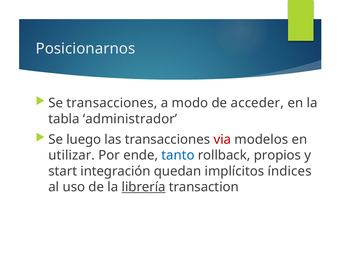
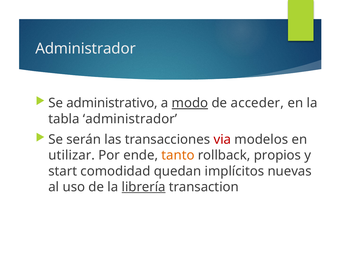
Posicionarnos: Posicionarnos -> Administrador (86, 49)
Se transacciones: transacciones -> administrativo (112, 103)
modo underline: none -> present (190, 103)
luego: luego -> serán (84, 139)
tanto colour: blue -> orange (178, 155)
integración: integración -> comodidad (115, 171)
índices: índices -> nuevas (290, 171)
